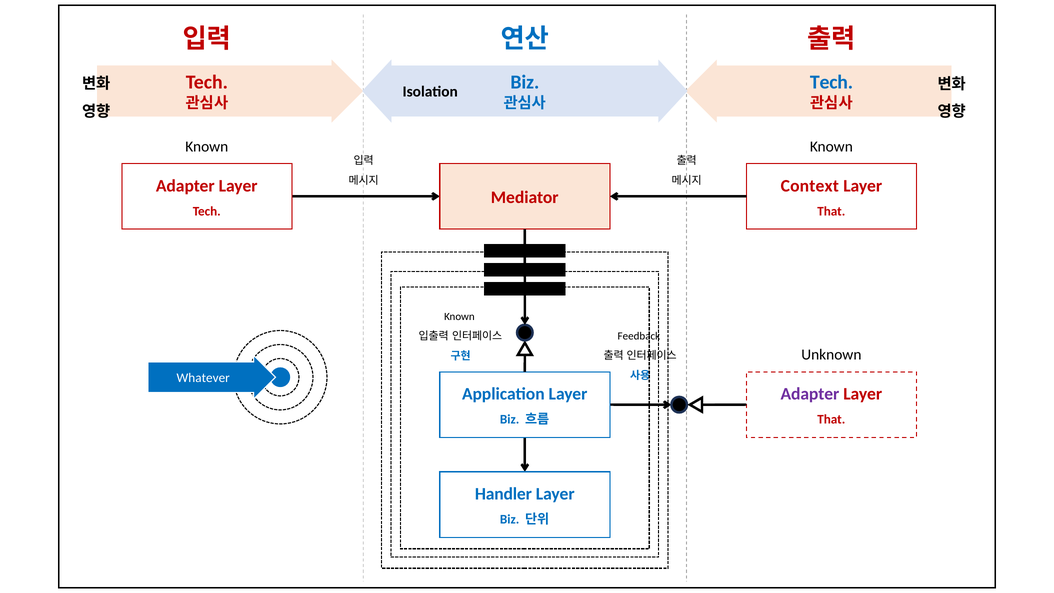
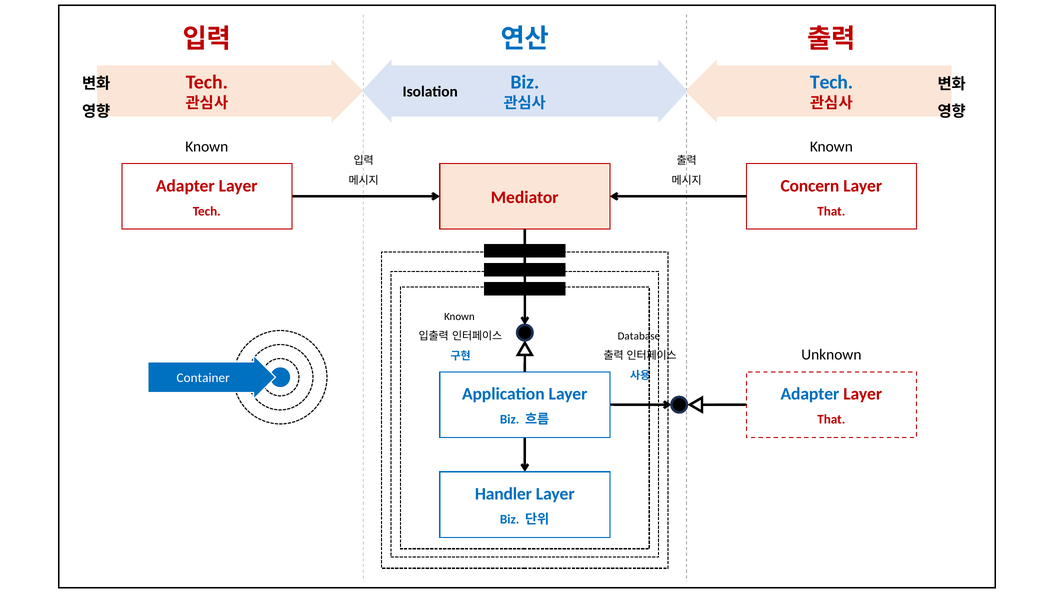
Context: Context -> Concern (810, 186)
Feedback: Feedback -> Database (639, 336)
Whatever: Whatever -> Container (203, 378)
Adapter colour: purple -> blue (810, 394)
